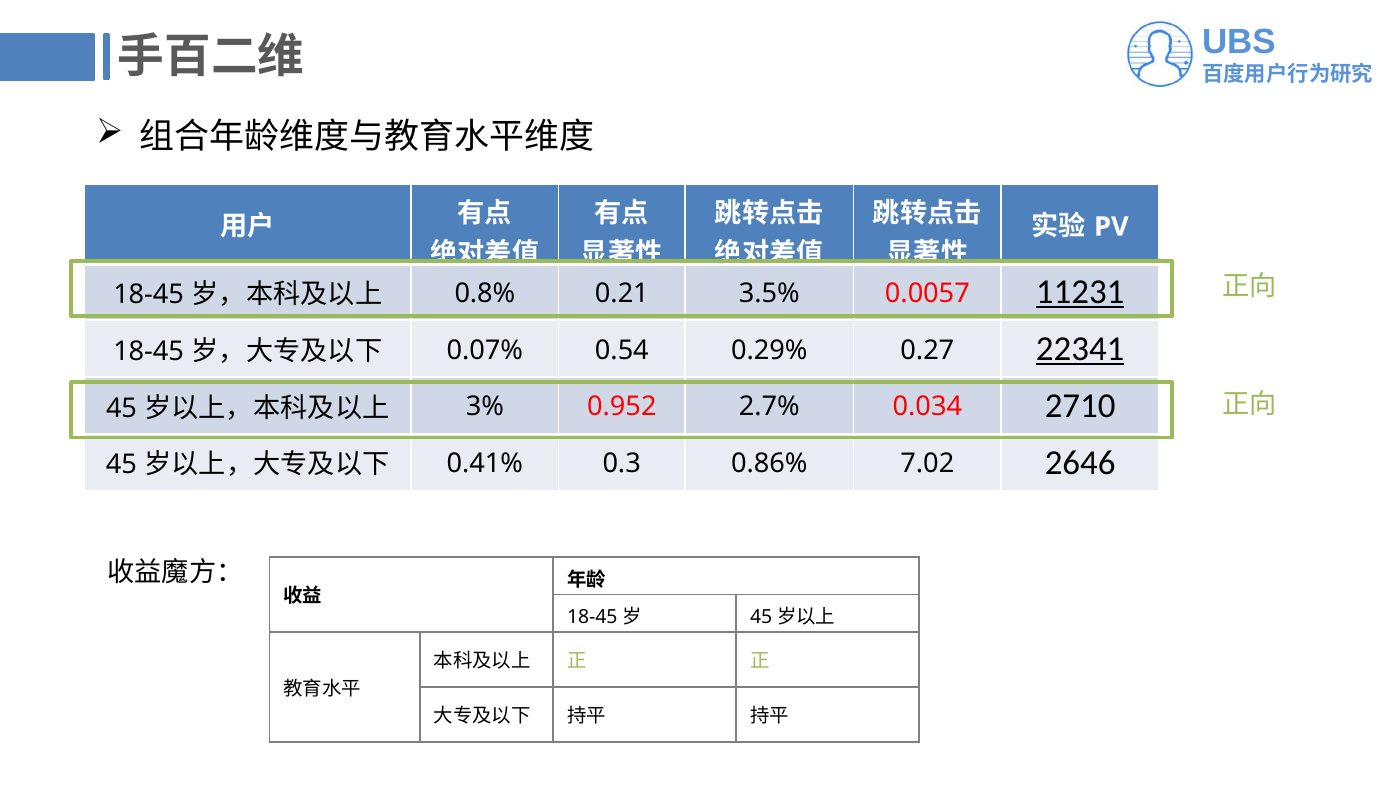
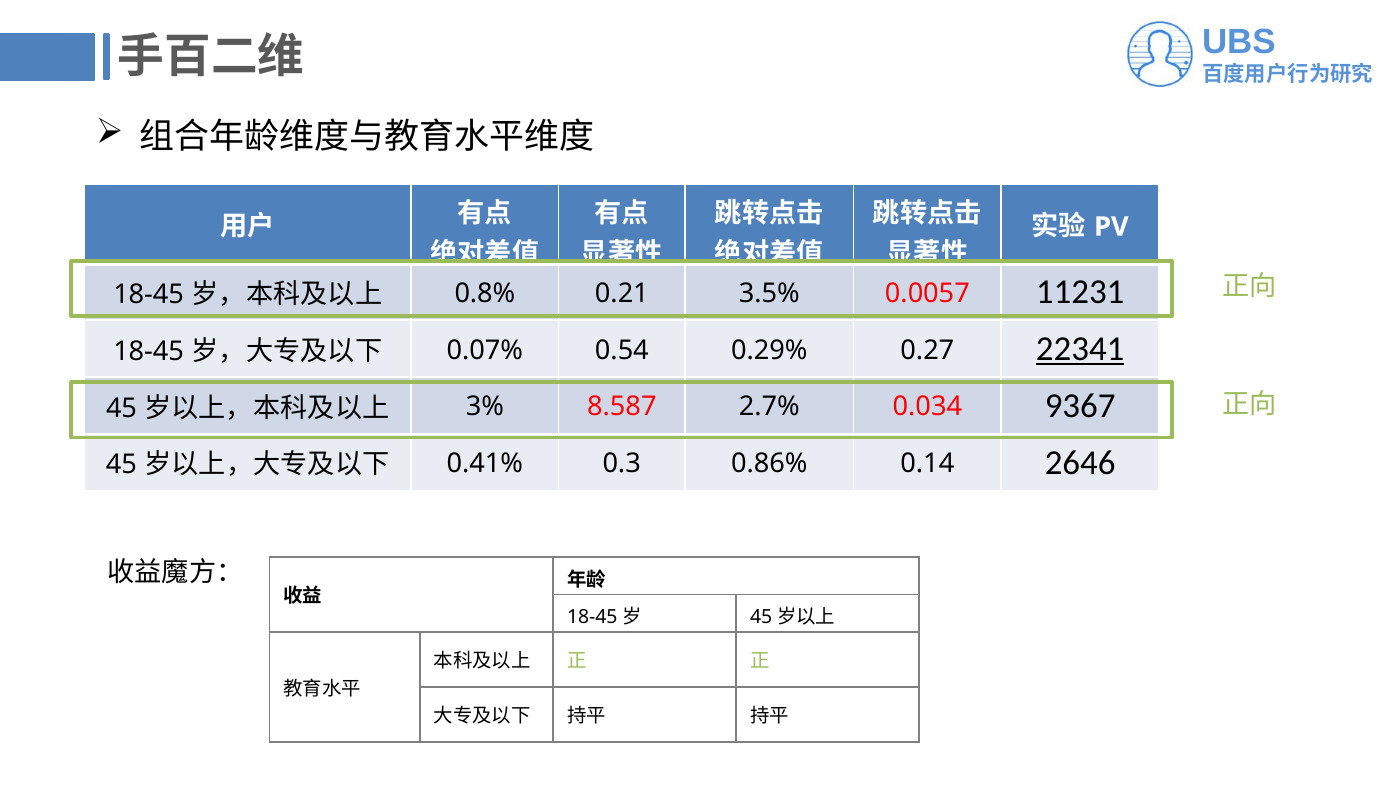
11231 underline: present -> none (1080, 292)
0.952: 0.952 -> 8.587 (622, 407)
2710: 2710 -> 9367 (1080, 405)
7.02: 7.02 -> 0.14 (927, 463)
